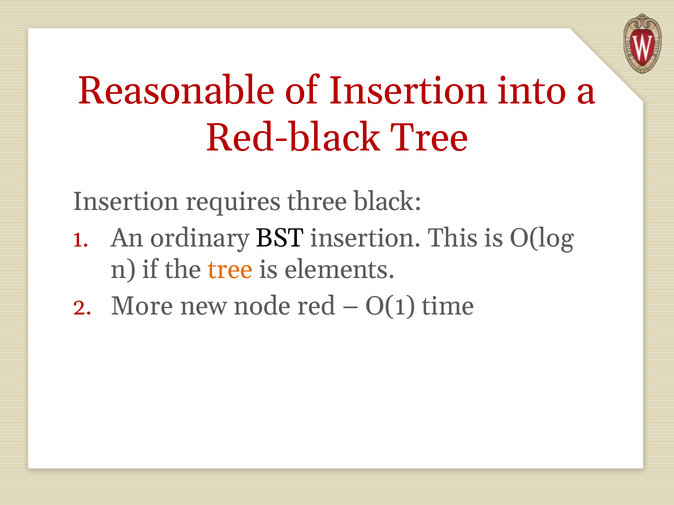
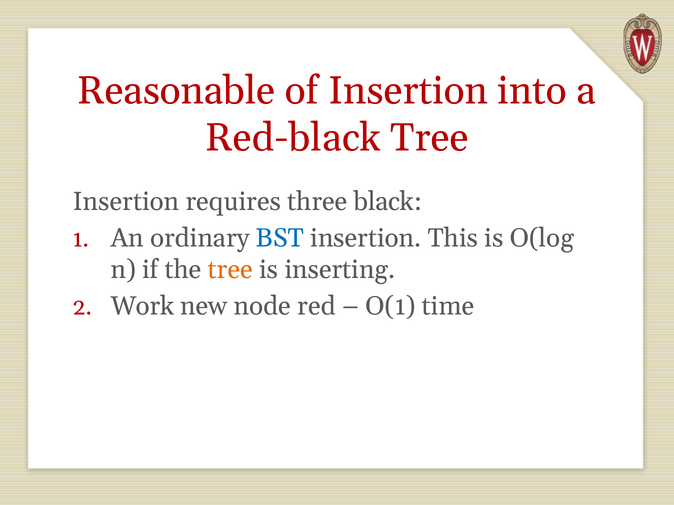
BST colour: black -> blue (280, 238)
elements: elements -> inserting (340, 270)
More: More -> Work (142, 307)
